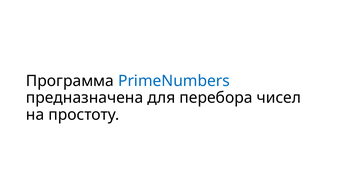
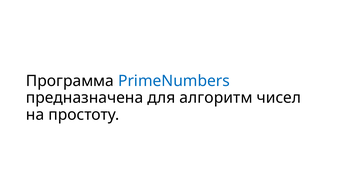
перебора: перебора -> алгоритм (216, 98)
